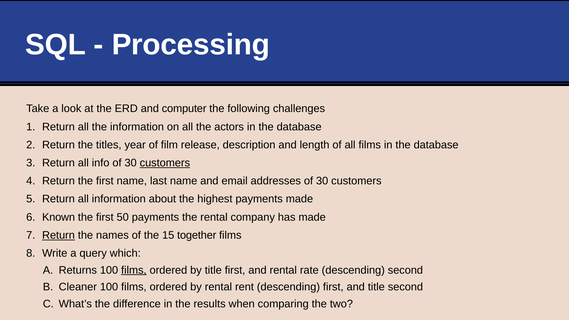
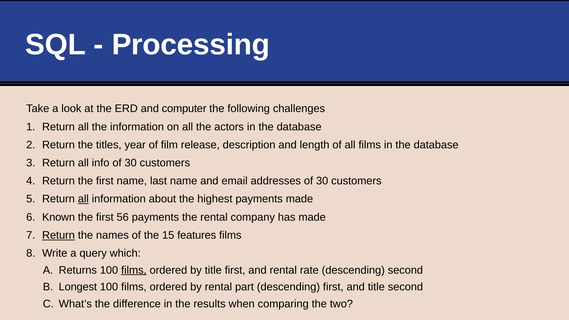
customers underline: present -> none (165, 163)
all underline: none -> present (83, 199)
50: 50 -> 56 (123, 217)
together: together -> features (197, 235)
Cleaner: Cleaner -> Longest (78, 287)
rent: rent -> part (244, 287)
